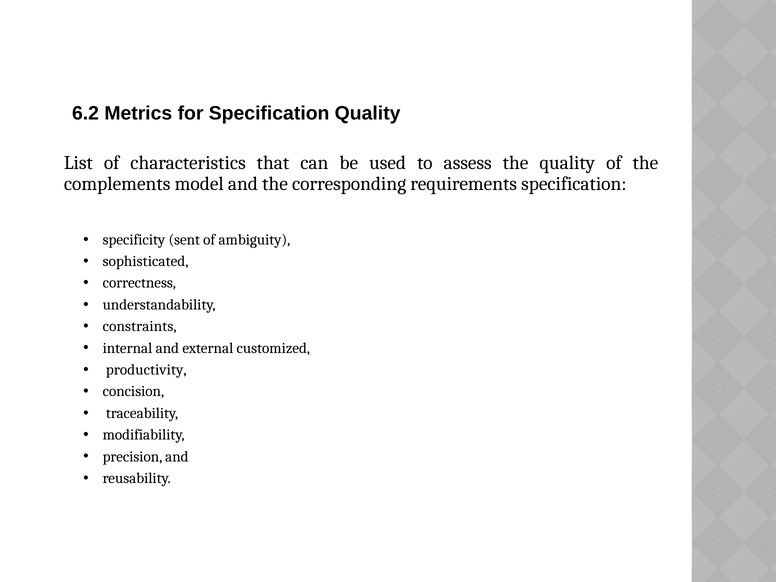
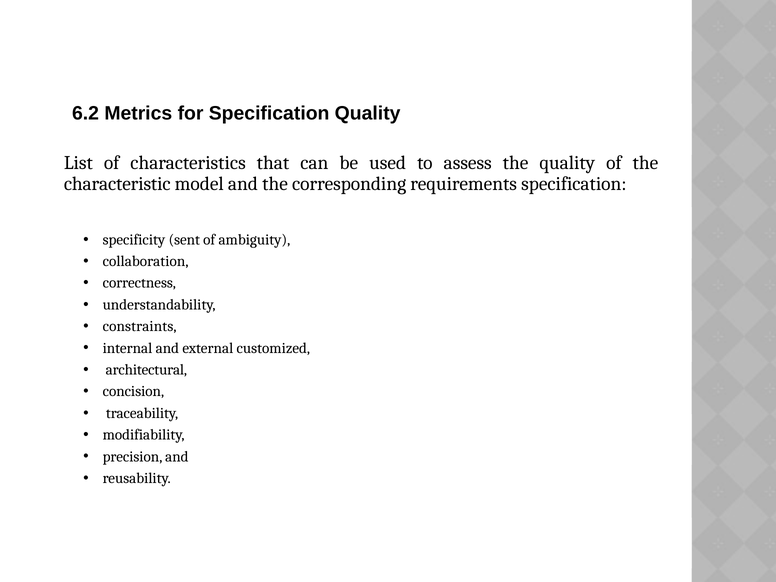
complements: complements -> characteristic (117, 184)
sophisticated: sophisticated -> collaboration (146, 261)
productivity: productivity -> architectural (146, 370)
